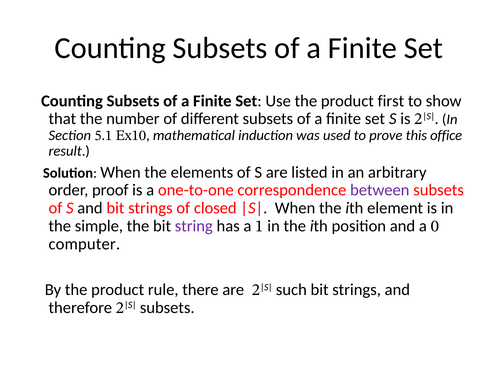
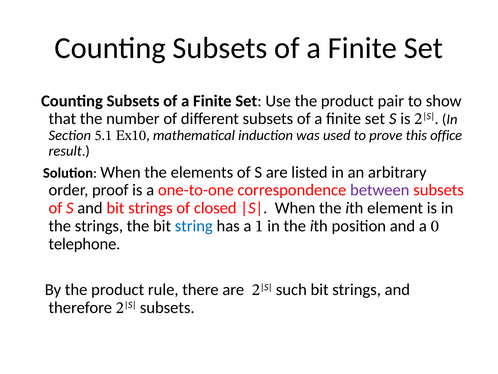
first: first -> pair (391, 101)
the simple: simple -> strings (99, 226)
string colour: purple -> blue (194, 226)
computer: computer -> telephone (84, 244)
